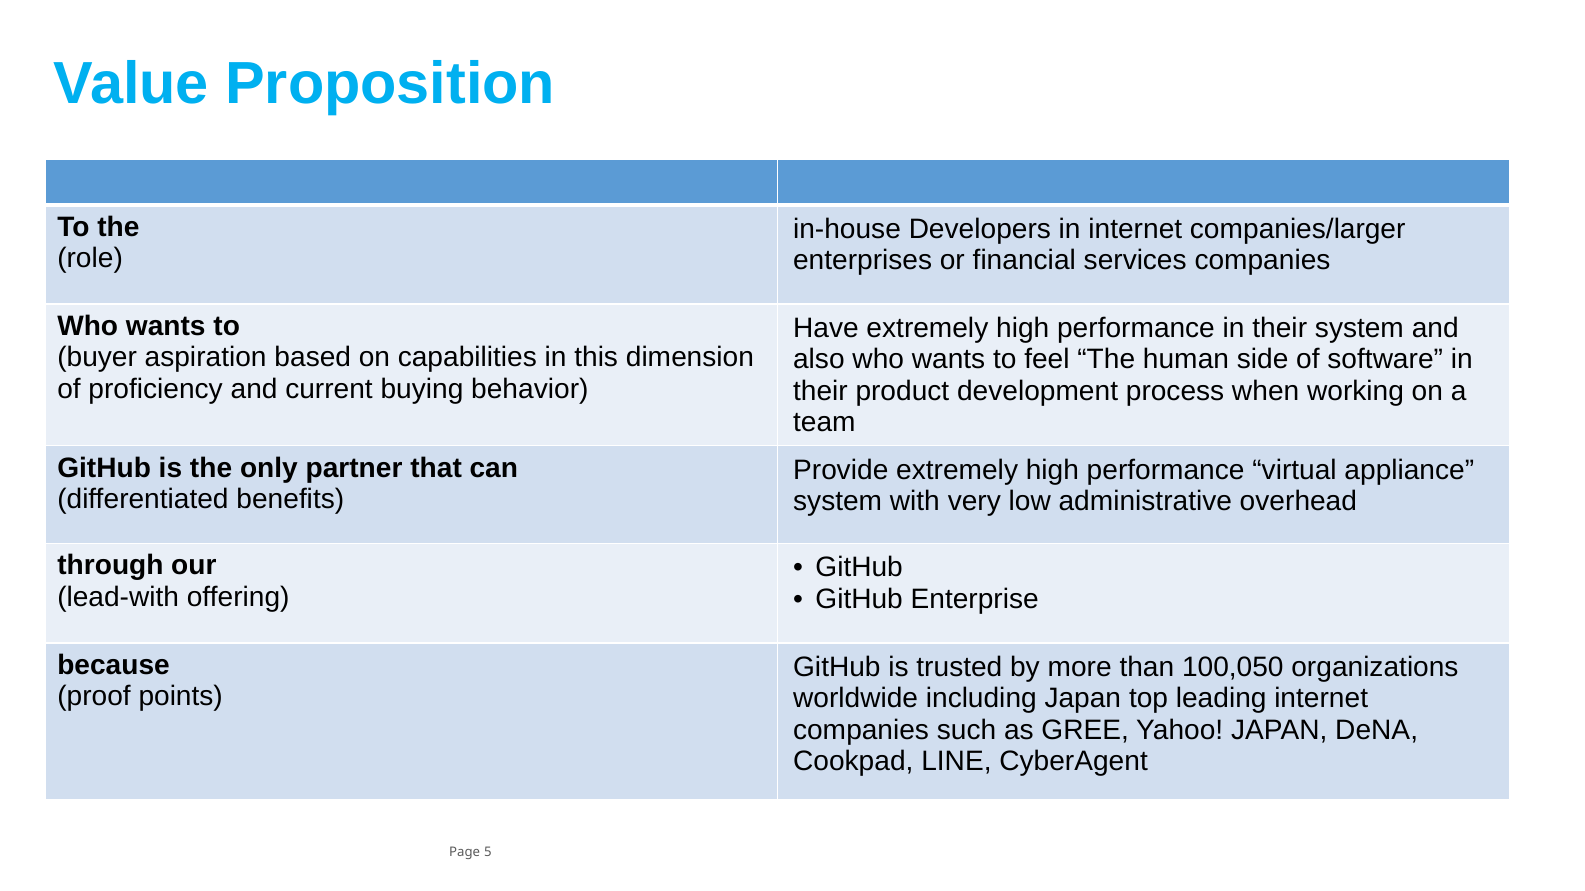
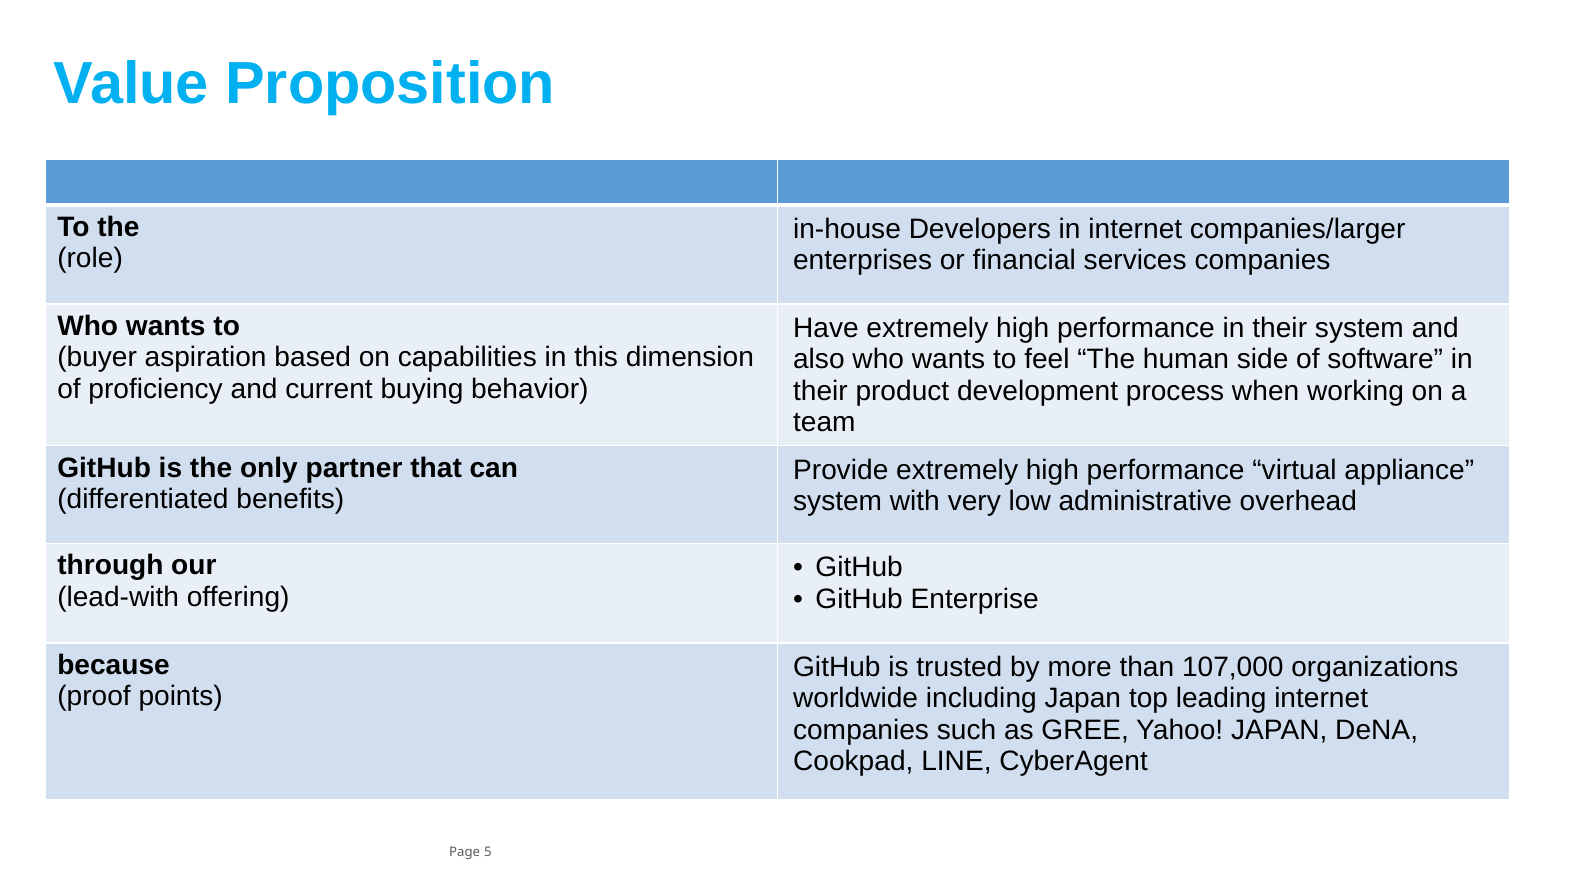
100,050: 100,050 -> 107,000 (1233, 668)
